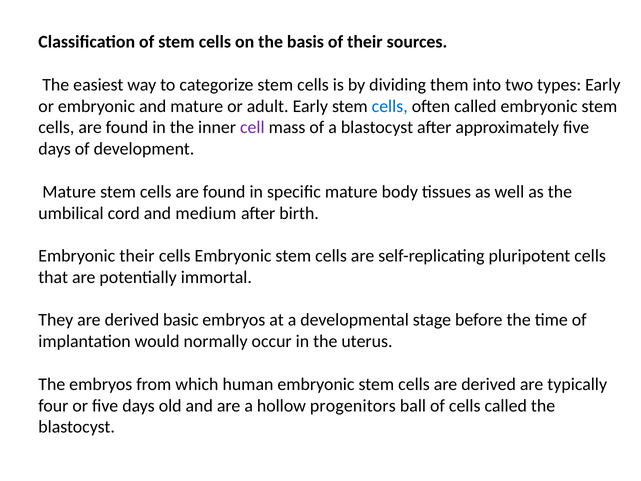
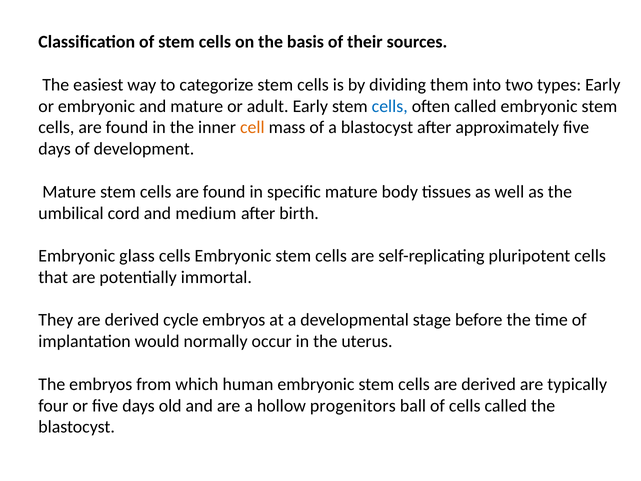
cell colour: purple -> orange (252, 128)
Embryonic their: their -> glass (137, 256)
basic: basic -> cycle (181, 320)
